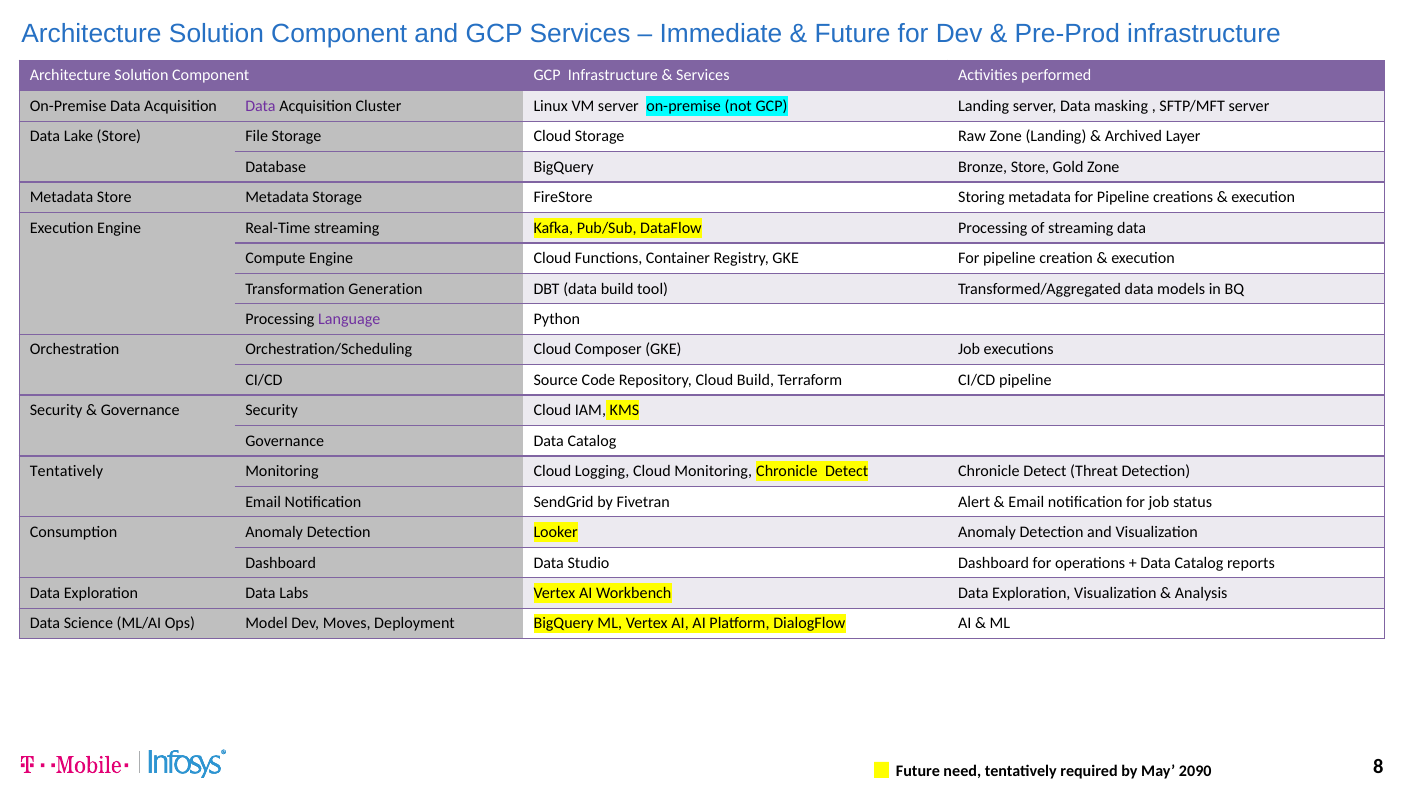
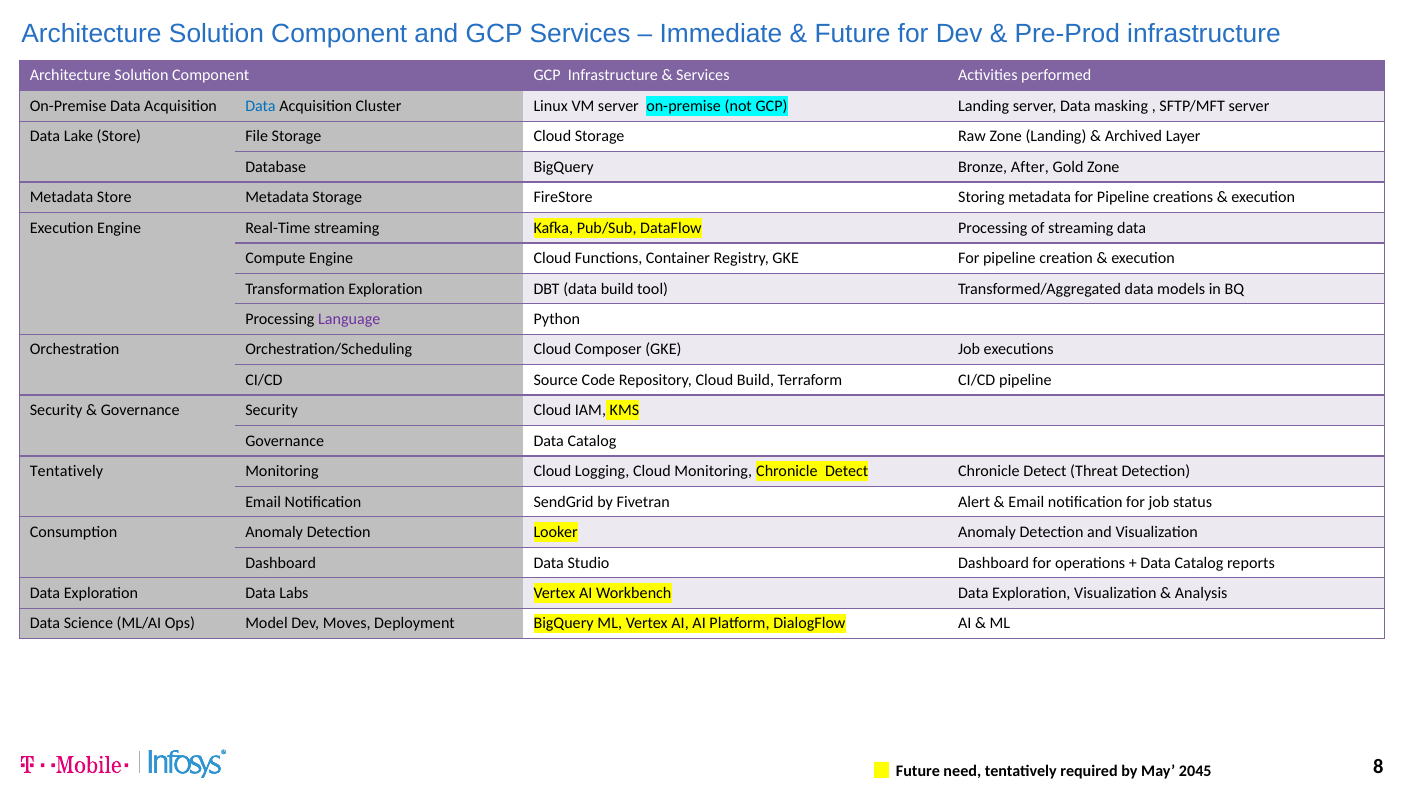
Data colour: purple -> blue (260, 106)
Bronze Store: Store -> After (1030, 167)
Transformation Generation: Generation -> Exploration (386, 289)
2090: 2090 -> 2045 (1195, 771)
